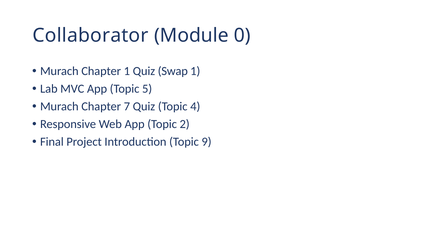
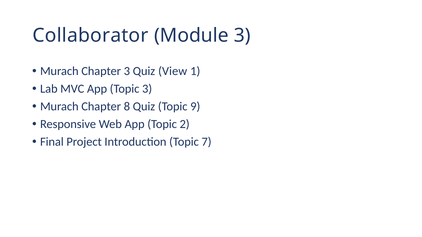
Module 0: 0 -> 3 (242, 35)
Chapter 1: 1 -> 3 (127, 71)
Swap: Swap -> View (173, 71)
Topic 5: 5 -> 3 (147, 89)
7: 7 -> 8 (127, 107)
4: 4 -> 9 (195, 107)
9: 9 -> 7 (207, 142)
